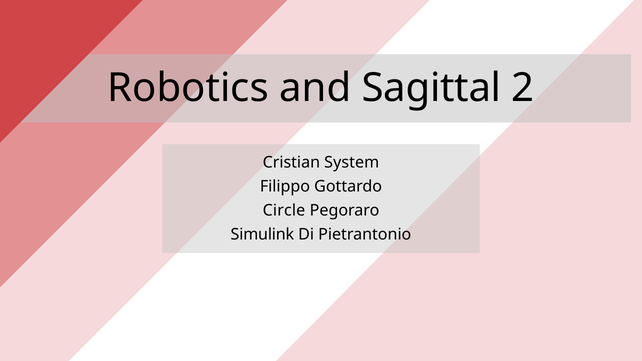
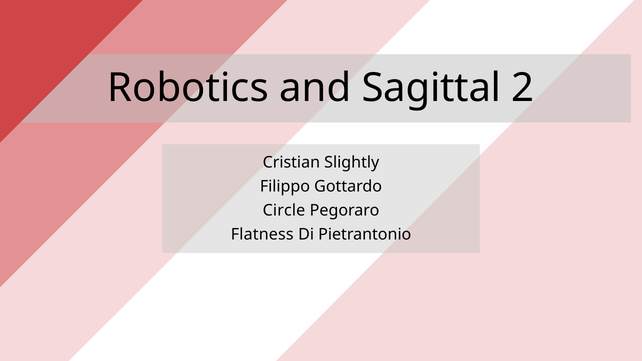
System: System -> Slightly (352, 163)
Simulink: Simulink -> Flatness (262, 235)
